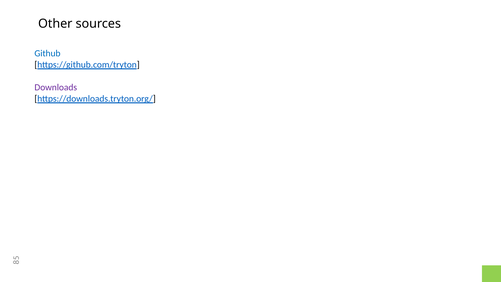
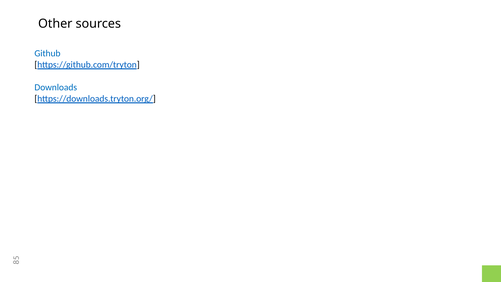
Downloads colour: purple -> blue (56, 87)
